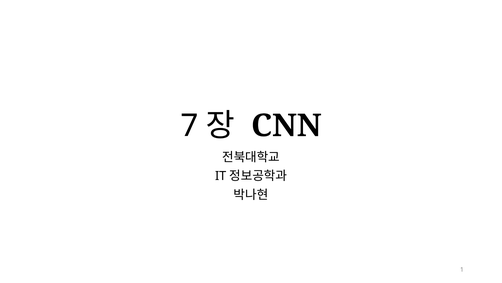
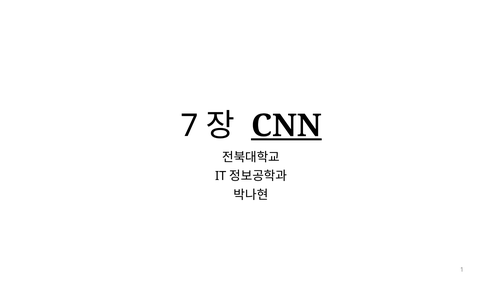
CNN underline: none -> present (286, 125)
